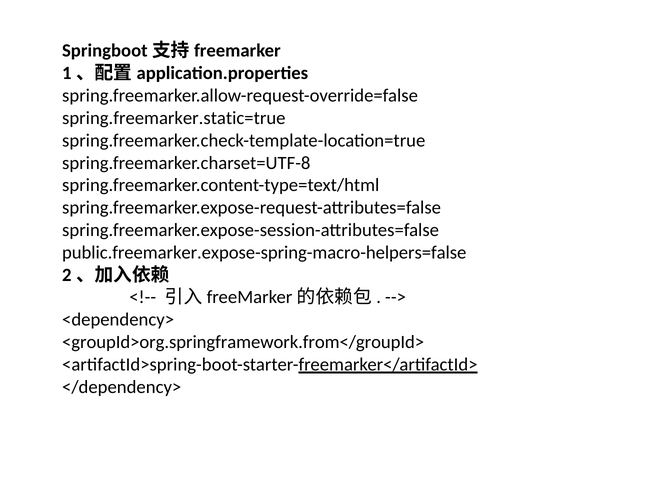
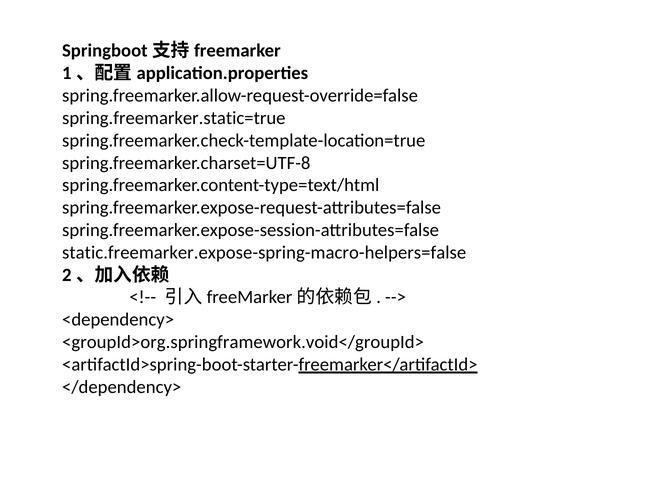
public.freemarker.expose-spring-macro-helpers=false: public.freemarker.expose-spring-macro-helpers=false -> static.freemarker.expose-spring-macro-helpers=false (264, 253)
<groupId>org.springframework.from</groupId>: <groupId>org.springframework.from</groupId> -> <groupId>org.springframework.void</groupId> (243, 342)
